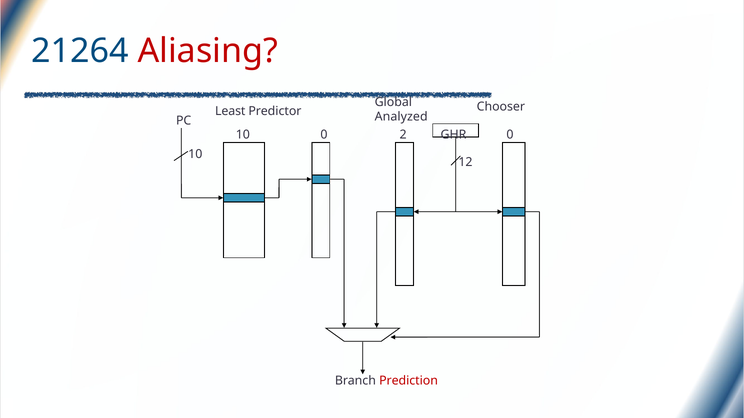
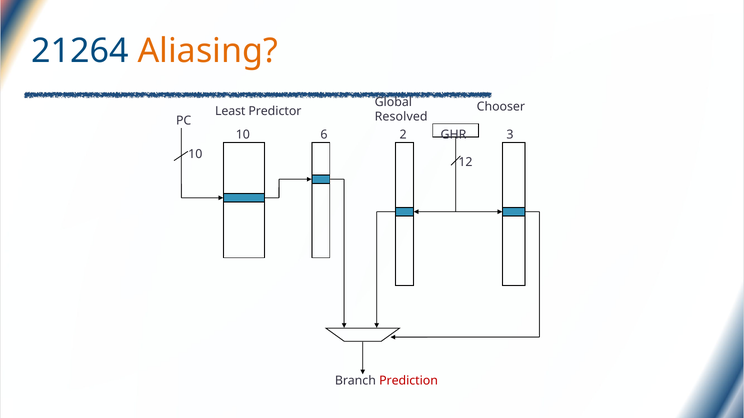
Aliasing colour: red -> orange (208, 51)
Analyzed: Analyzed -> Resolved (401, 117)
10 0: 0 -> 6 (324, 135)
2 0: 0 -> 3 (510, 135)
